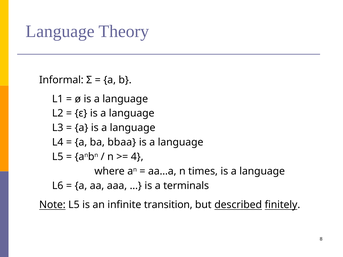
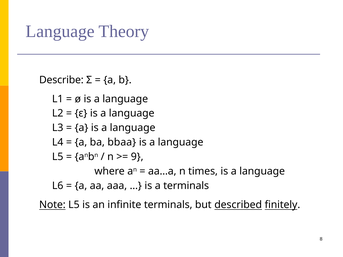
Informal: Informal -> Describe (61, 80)
4: 4 -> 9 (137, 157)
infinite transition: transition -> terminals (168, 205)
